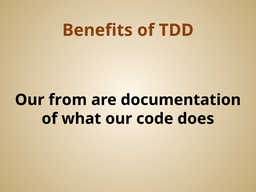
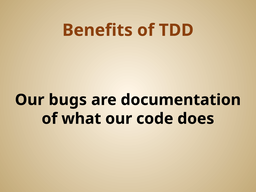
from: from -> bugs (68, 100)
